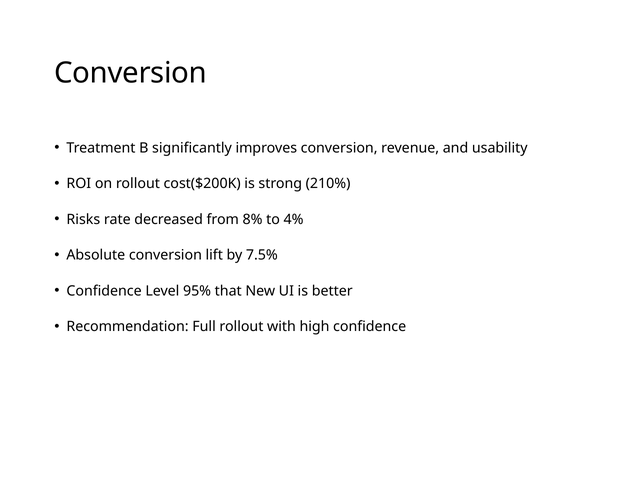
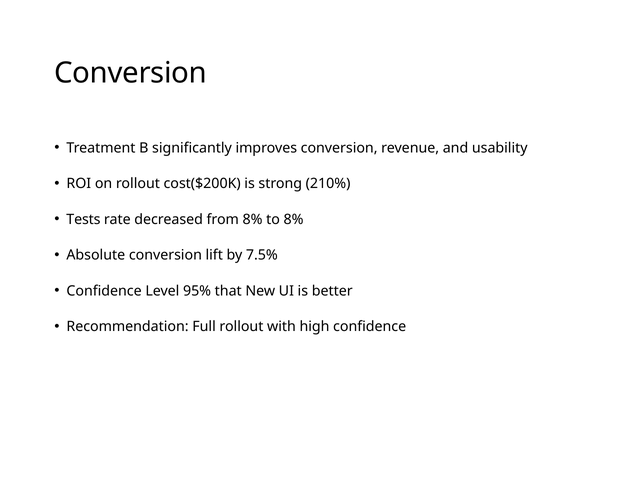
Risks: Risks -> Tests (83, 219)
to 4%: 4% -> 8% (294, 219)
